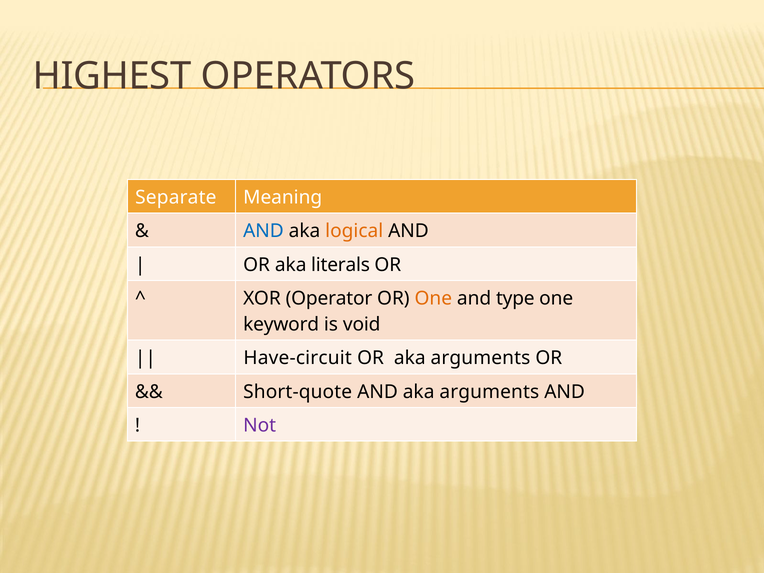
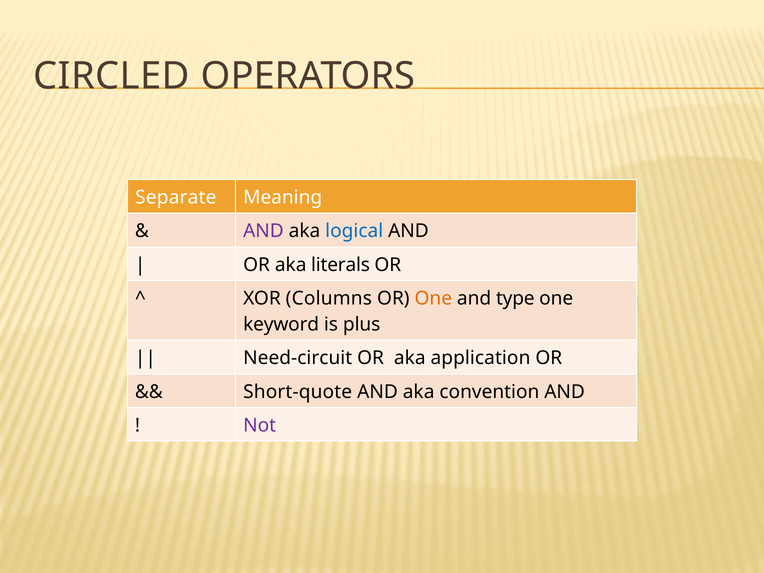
HIGHEST: HIGHEST -> CIRCLED (112, 76)
AND colour: blue -> purple (263, 231)
logical colour: orange -> blue (354, 231)
Operator: Operator -> Columns (329, 298)
void: void -> plus (362, 324)
Have-circuit: Have-circuit -> Need-circuit (298, 358)
OR aka arguments: arguments -> application (480, 358)
AND aka arguments: arguments -> convention (489, 392)
